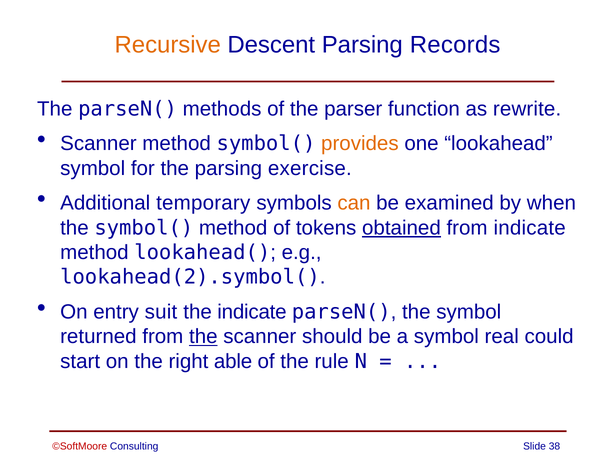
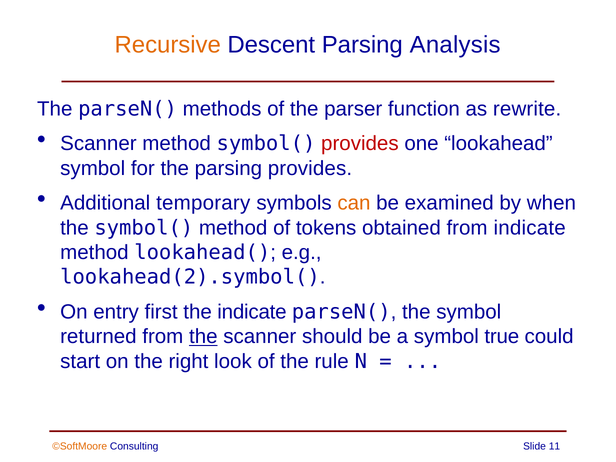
Records: Records -> Analysis (455, 45)
provides colour: orange -> red (360, 144)
parsing exercise: exercise -> provides (310, 168)
obtained underline: present -> none (401, 228)
suit: suit -> first (161, 312)
real: real -> true (502, 337)
able: able -> look (233, 361)
©SoftMoore colour: red -> orange (80, 446)
38: 38 -> 11 (555, 446)
